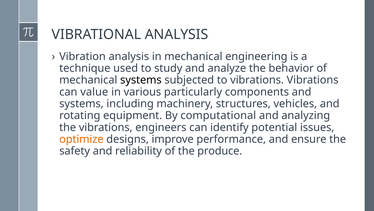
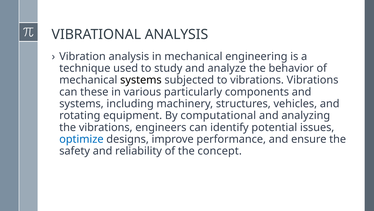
value: value -> these (94, 92)
optimize colour: orange -> blue (81, 139)
produce: produce -> concept (220, 151)
